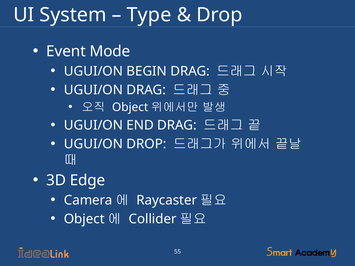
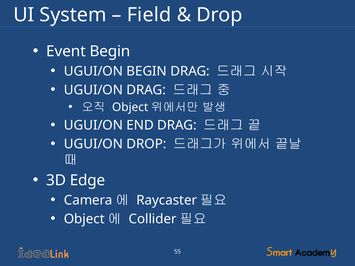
Type: Type -> Field (149, 15)
Event Mode: Mode -> Begin (110, 52)
